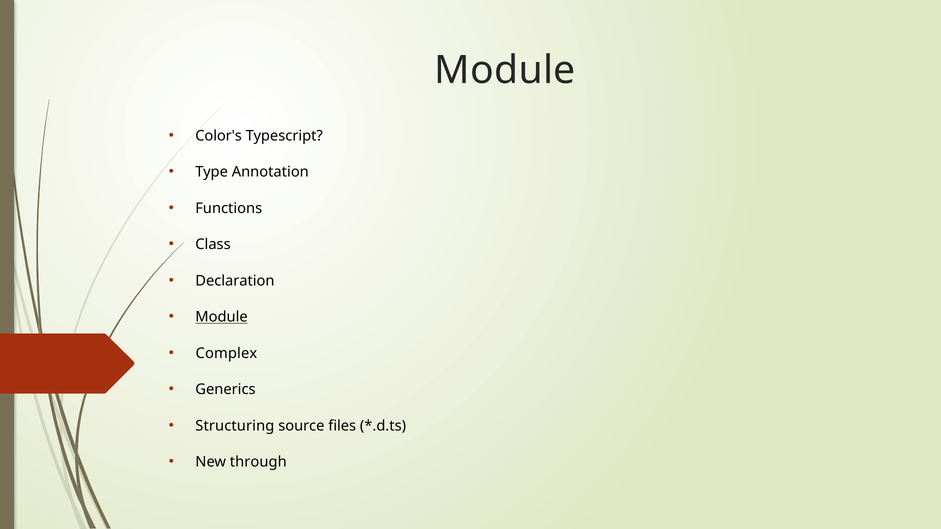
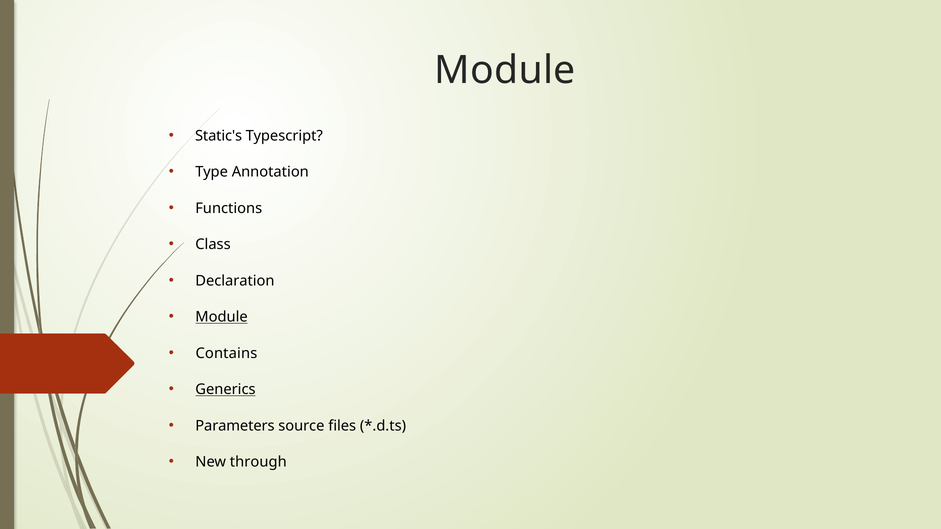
Color's: Color's -> Static's (219, 136)
Complex: Complex -> Contains (226, 353)
Generics underline: none -> present (225, 390)
Structuring: Structuring -> Parameters (235, 426)
